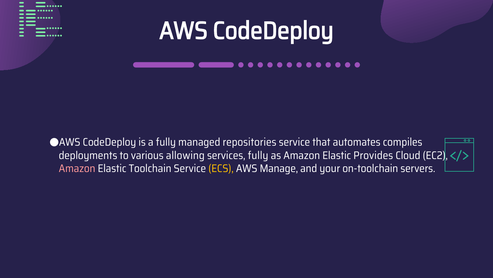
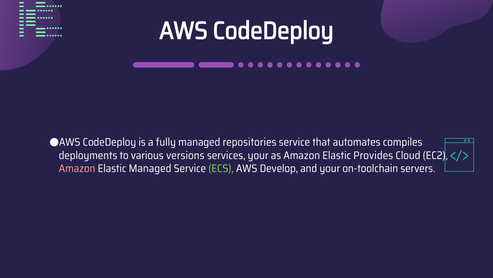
allowing: allowing -> versions (185, 155)
services fully: fully -> your (258, 155)
Elastic Toolchain: Toolchain -> Managed (150, 168)
ECS colour: yellow -> light green (221, 168)
Manage: Manage -> Develop (279, 168)
